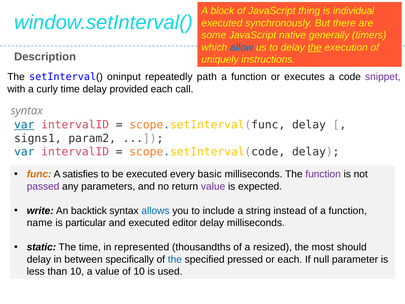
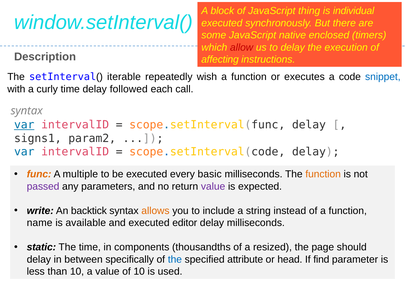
generally: generally -> enclosed (329, 35)
allow colour: blue -> red (242, 47)
the underline: present -> none (315, 47)
uniquely: uniquely -> affecting (220, 59)
oninput: oninput -> iterable (124, 77)
path: path -> wish (207, 77)
snippet colour: purple -> blue (383, 77)
provided: provided -> followed (129, 89)
satisfies: satisfies -> multiple (80, 174)
function colour: purple -> orange (323, 174)
allows colour: blue -> orange (155, 211)
particular: particular -> available (86, 223)
represented: represented -> components (142, 247)
most: most -> page (323, 247)
pressed: pressed -> attribute (245, 259)
or each: each -> head (290, 259)
null: null -> find (321, 259)
